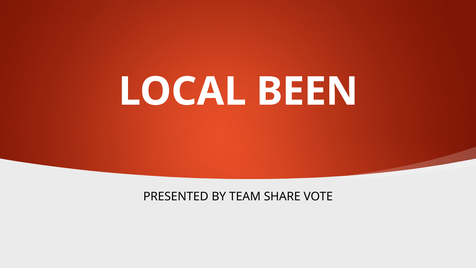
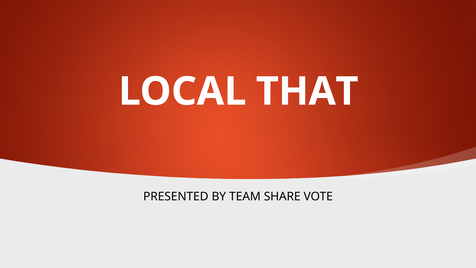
BEEN: BEEN -> THAT (307, 91)
